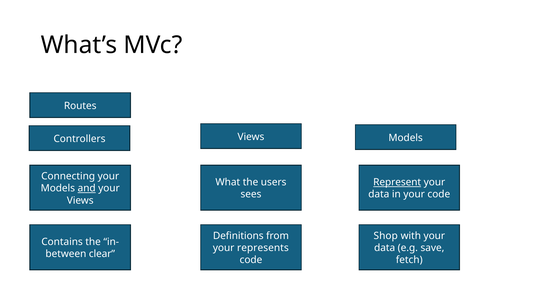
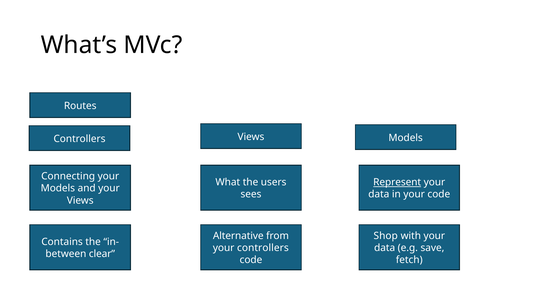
and underline: present -> none (87, 188)
Definitions: Definitions -> Alternative (238, 236)
your represents: represents -> controllers (263, 248)
